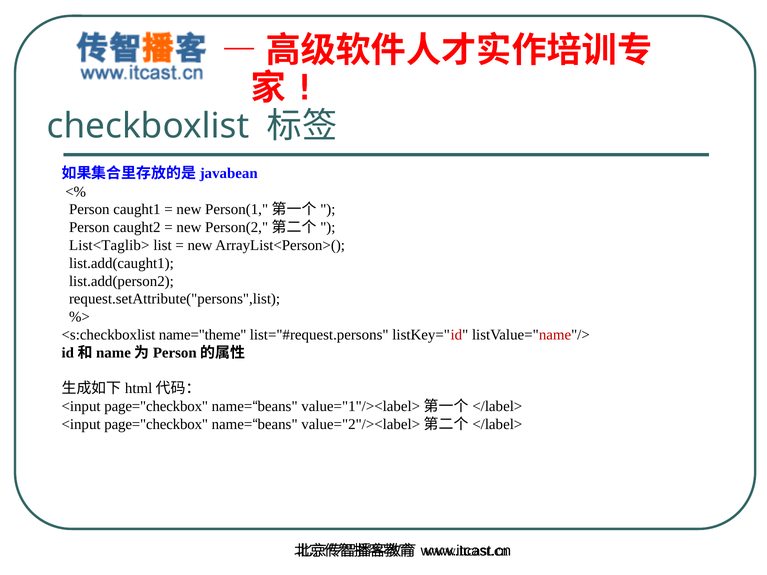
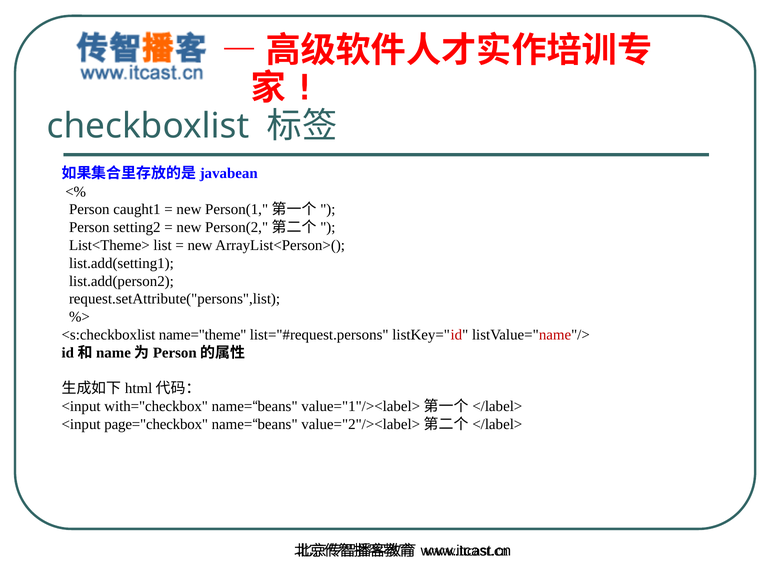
caught2: caught2 -> setting2 (137, 228)
List<Taglib>: List<Taglib> -> List<Theme> (109, 245)
list.add(caught1: list.add(caught1 -> list.add(setting1 (121, 263)
page="checkbox: page="checkbox -> with="checkbox (156, 407)
